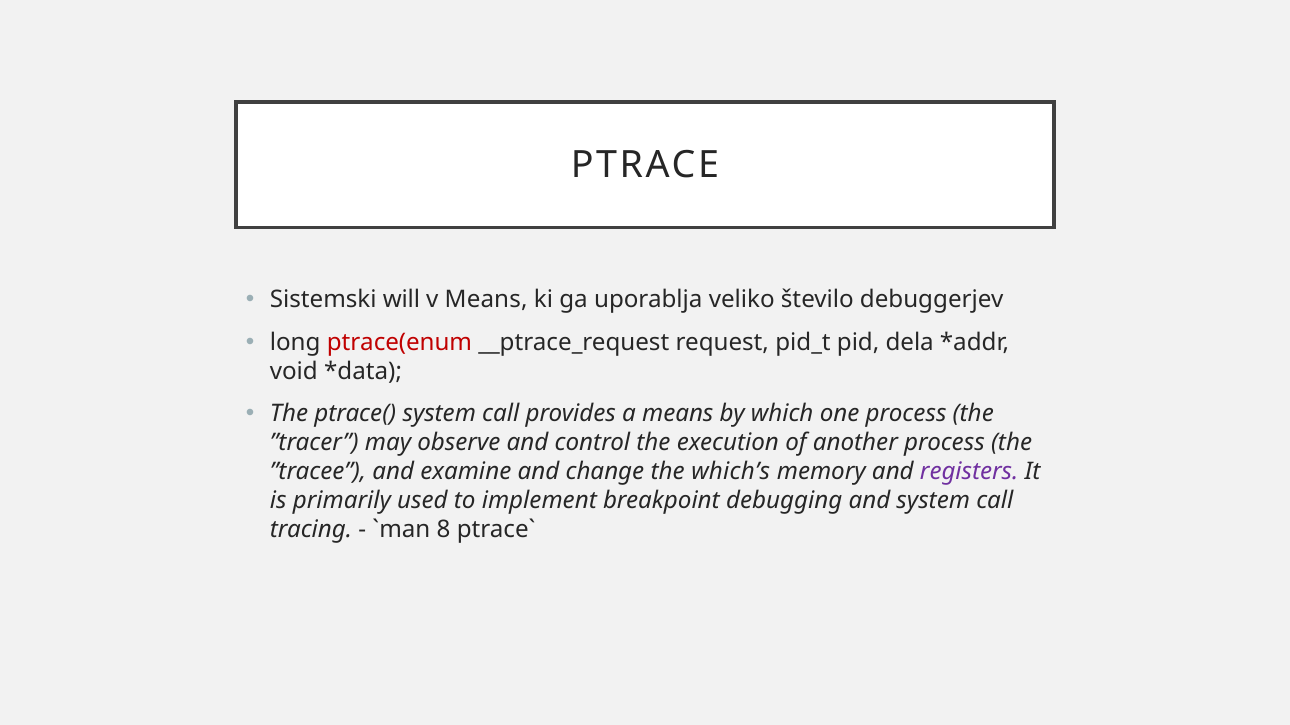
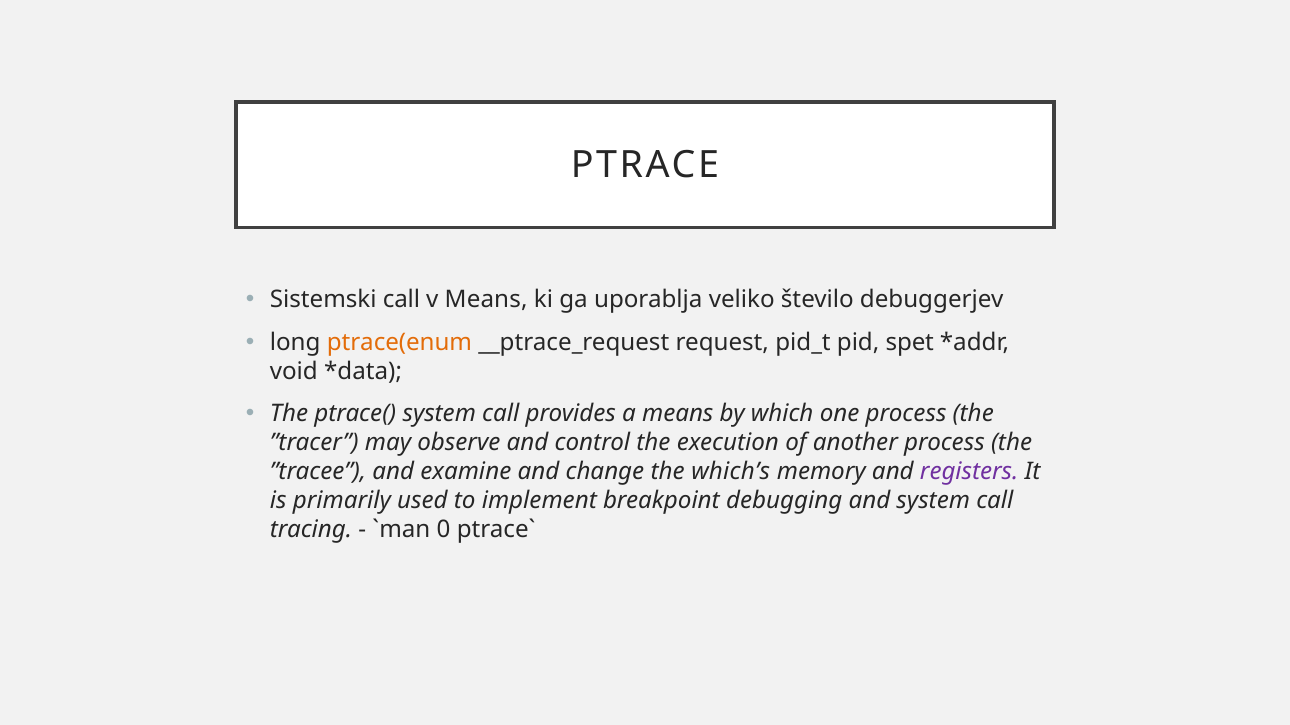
Sistemski will: will -> call (401, 300)
ptrace(enum colour: red -> orange (399, 343)
dela: dela -> spet (910, 343)
8: 8 -> 0 (444, 530)
